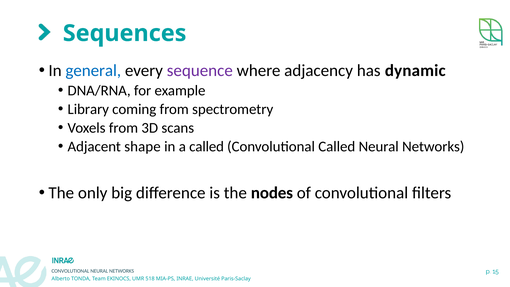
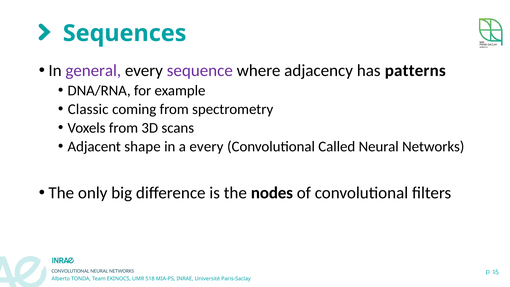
general colour: blue -> purple (93, 71)
dynamic: dynamic -> patterns (415, 71)
Library: Library -> Classic (88, 109)
a called: called -> every (206, 147)
